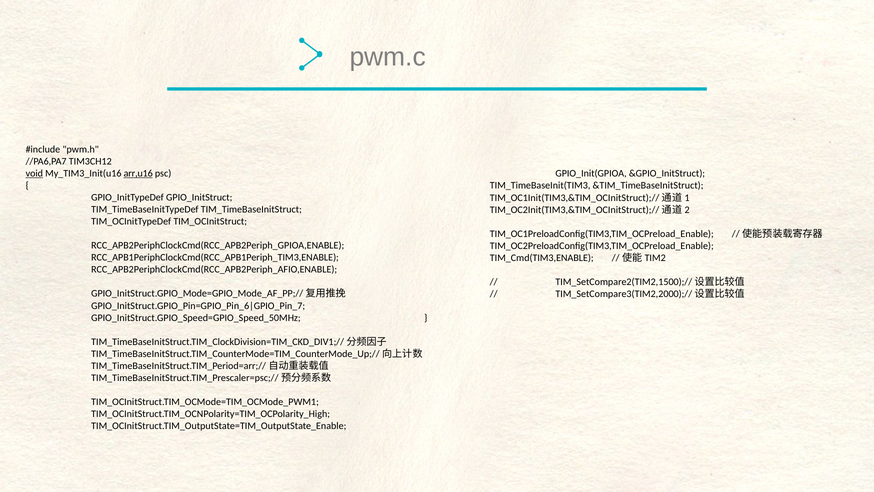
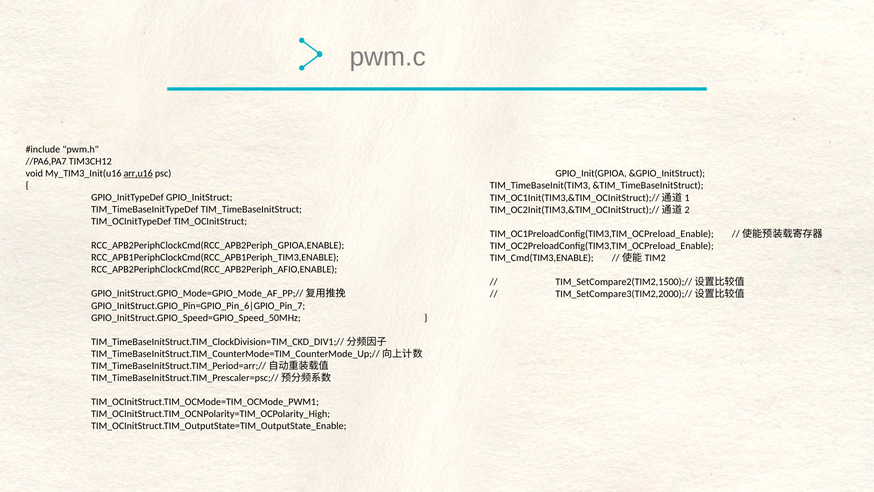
void underline: present -> none (34, 173)
